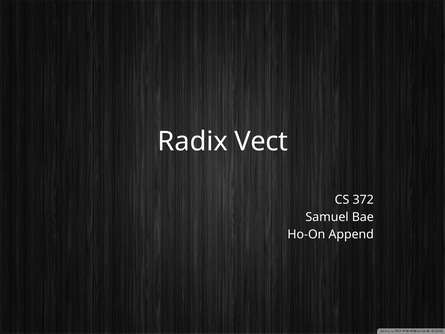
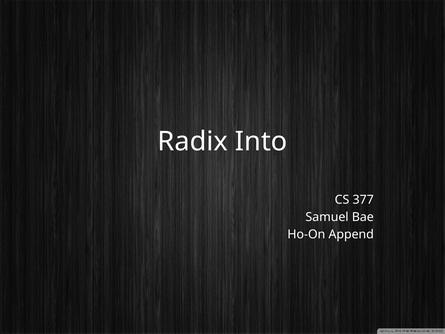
Vect: Vect -> Into (261, 141)
372: 372 -> 377 (363, 200)
